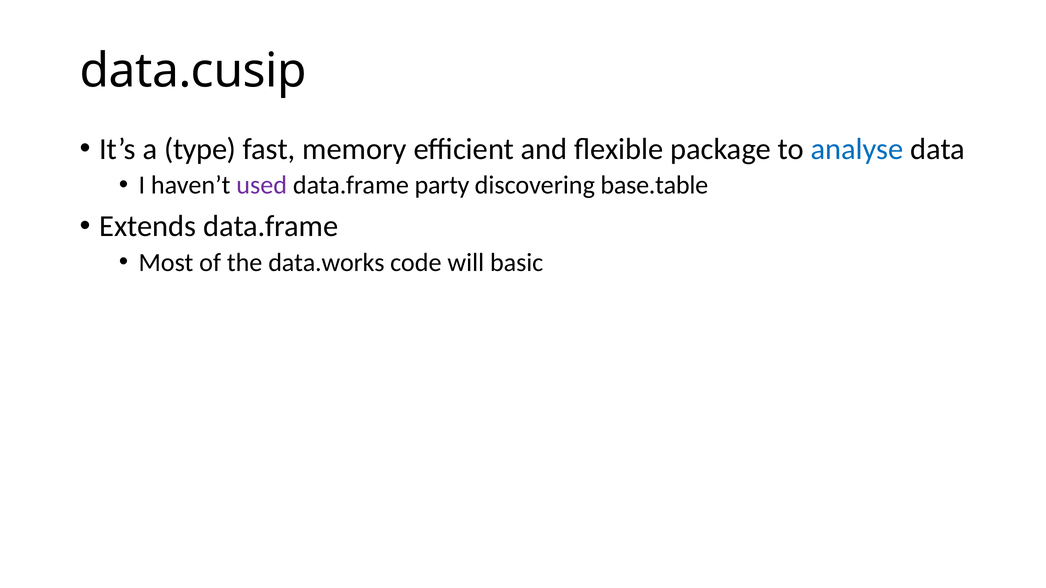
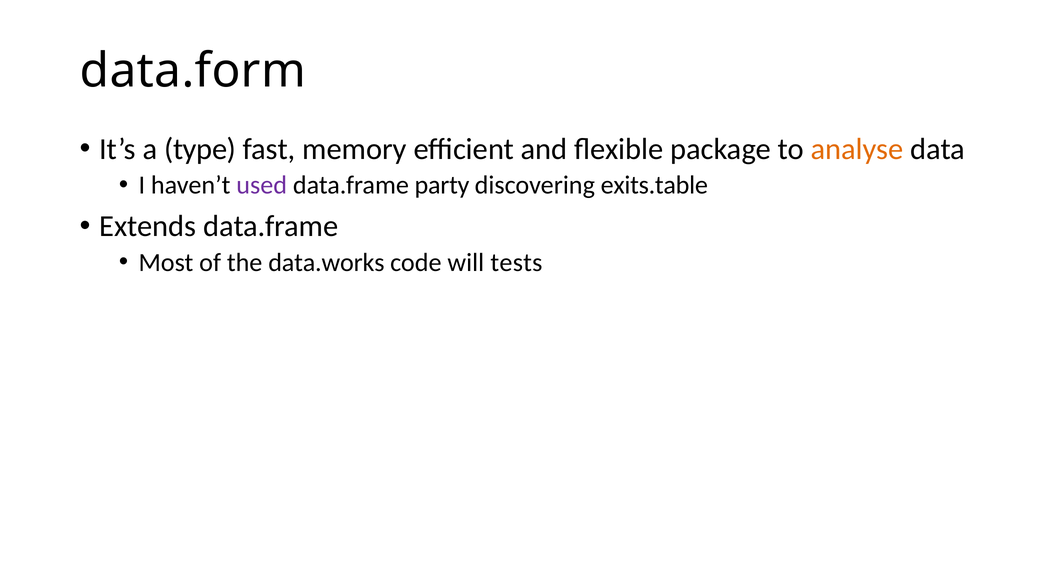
data.cusip: data.cusip -> data.form (193, 71)
analyse colour: blue -> orange (857, 149)
base.table: base.table -> exits.table (654, 185)
basic: basic -> tests (516, 263)
